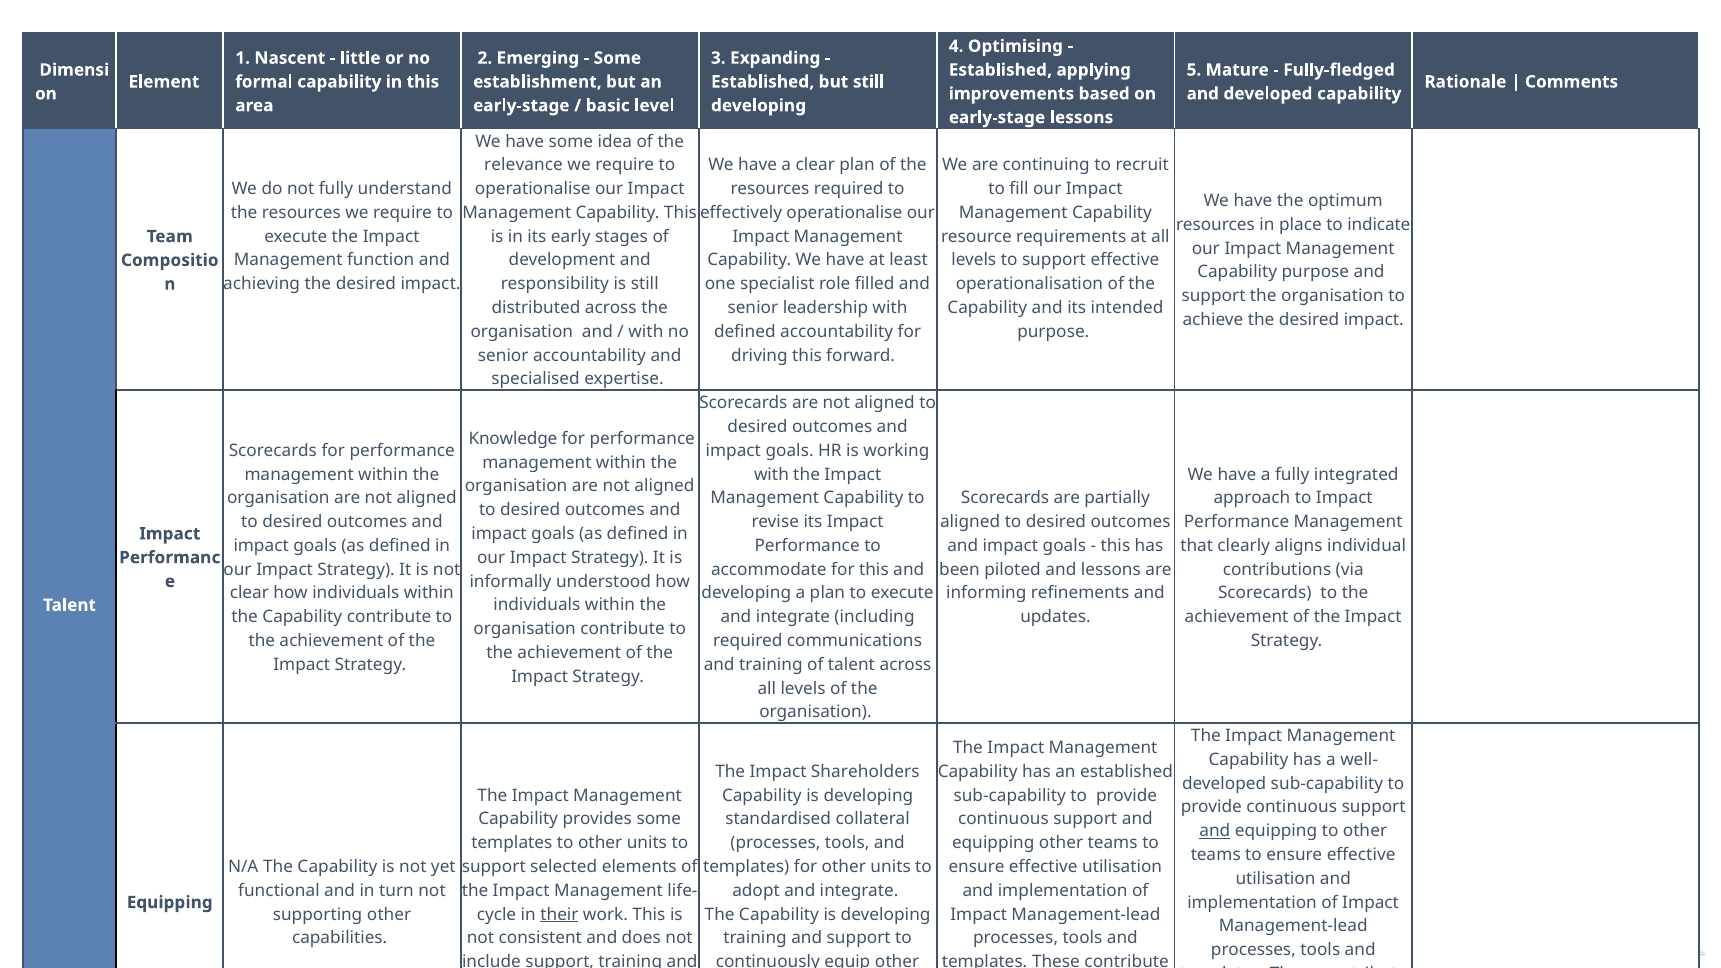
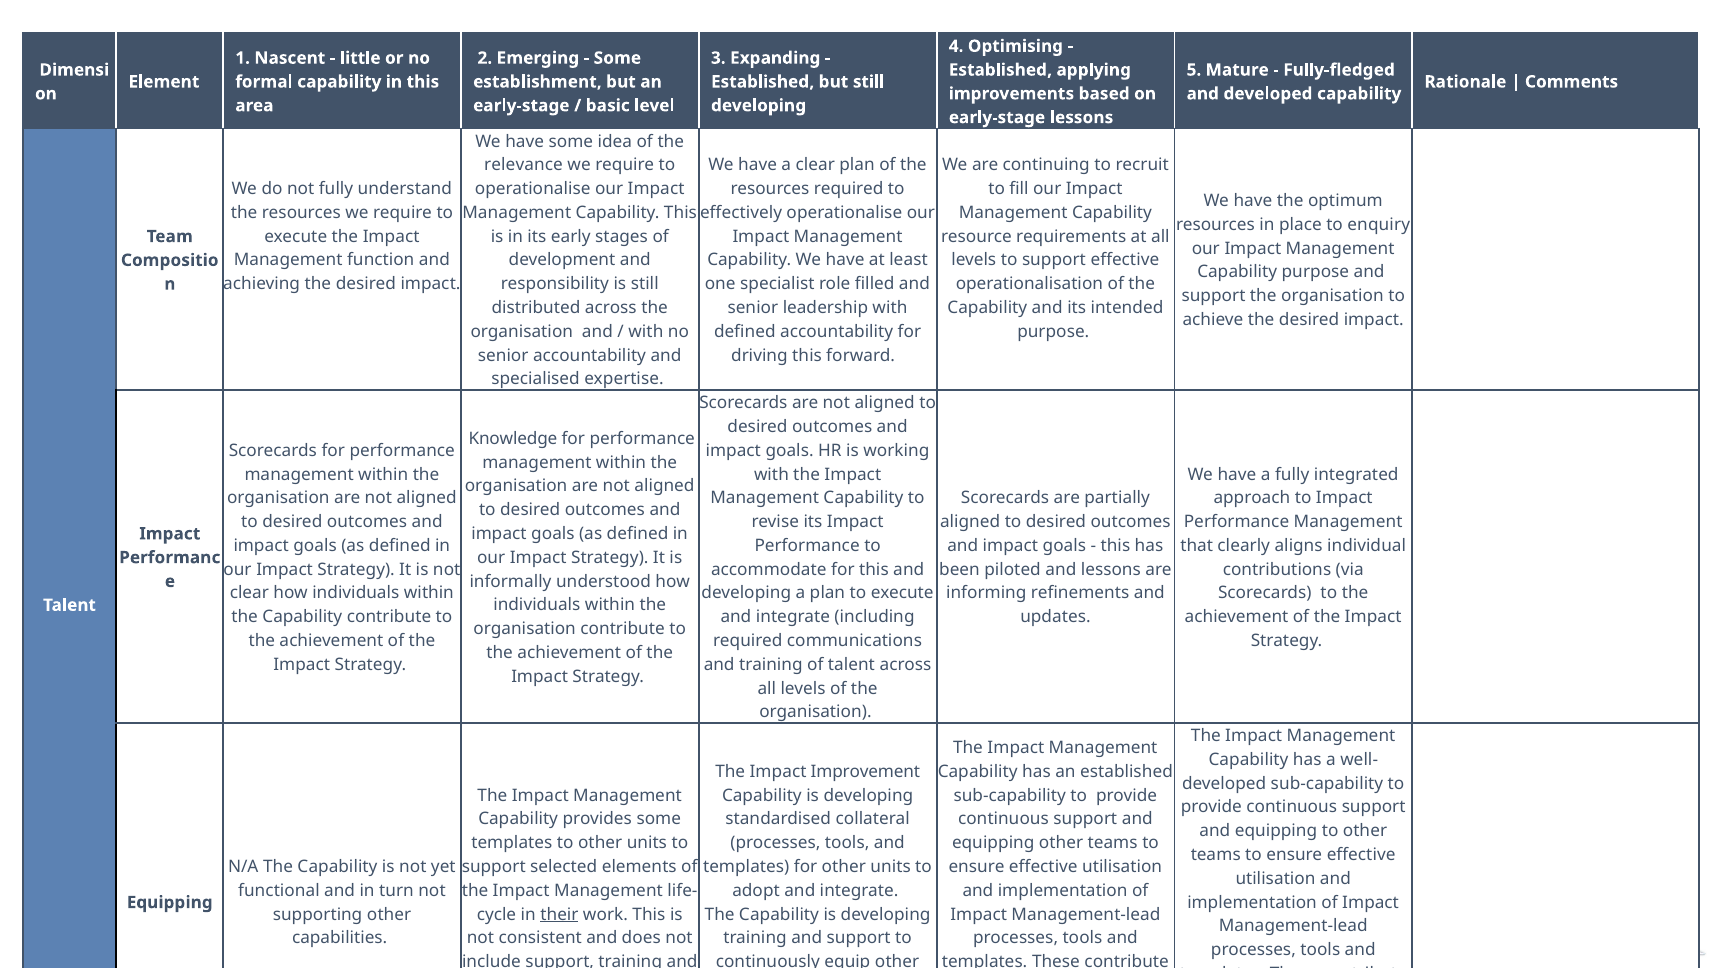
indicate: indicate -> enquiry (1379, 225)
Shareholders: Shareholders -> Improvement (865, 772)
and underline: present -> none (1215, 831)
